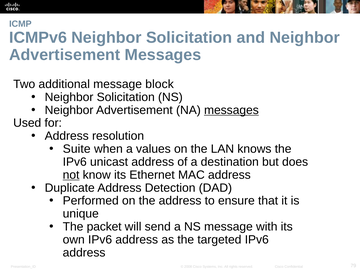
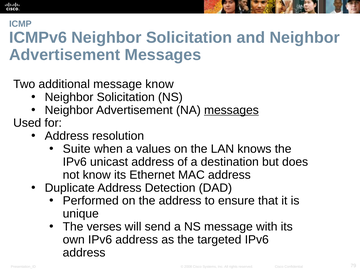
message block: block -> know (160, 84)
not underline: present -> none (71, 175)
packet: packet -> verses (104, 227)
